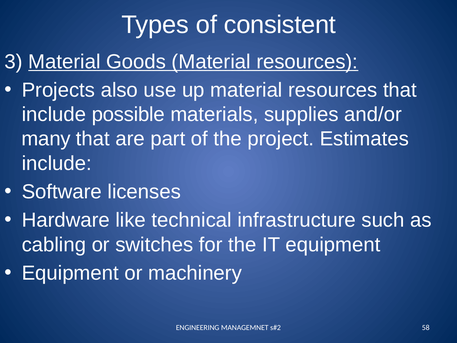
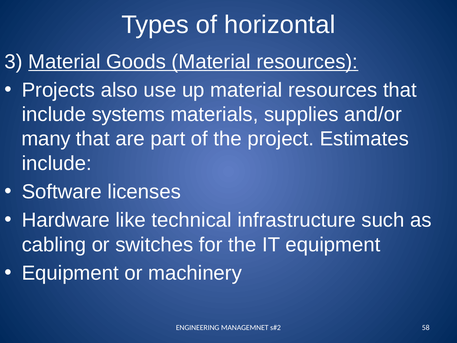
consistent: consistent -> horizontal (280, 25)
possible: possible -> systems (128, 114)
